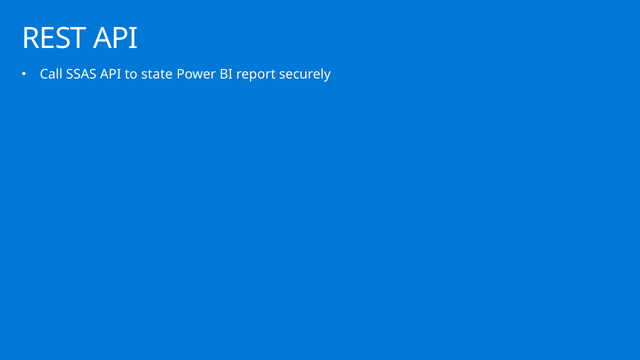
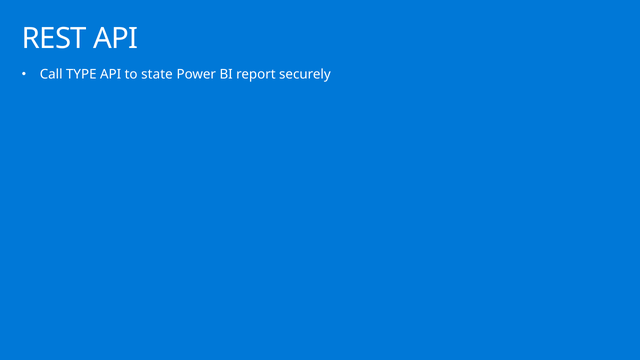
SSAS: SSAS -> TYPE (81, 74)
